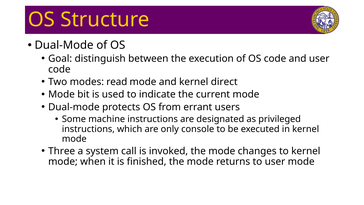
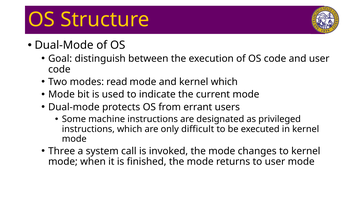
kernel direct: direct -> which (224, 82)
console: console -> difficult (198, 129)
